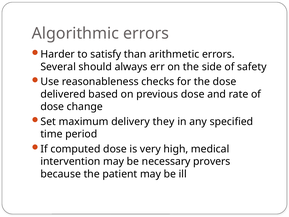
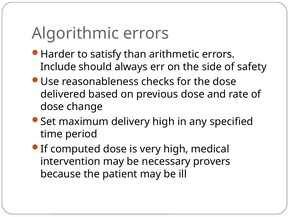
Several: Several -> Include (58, 67)
delivery they: they -> high (164, 121)
